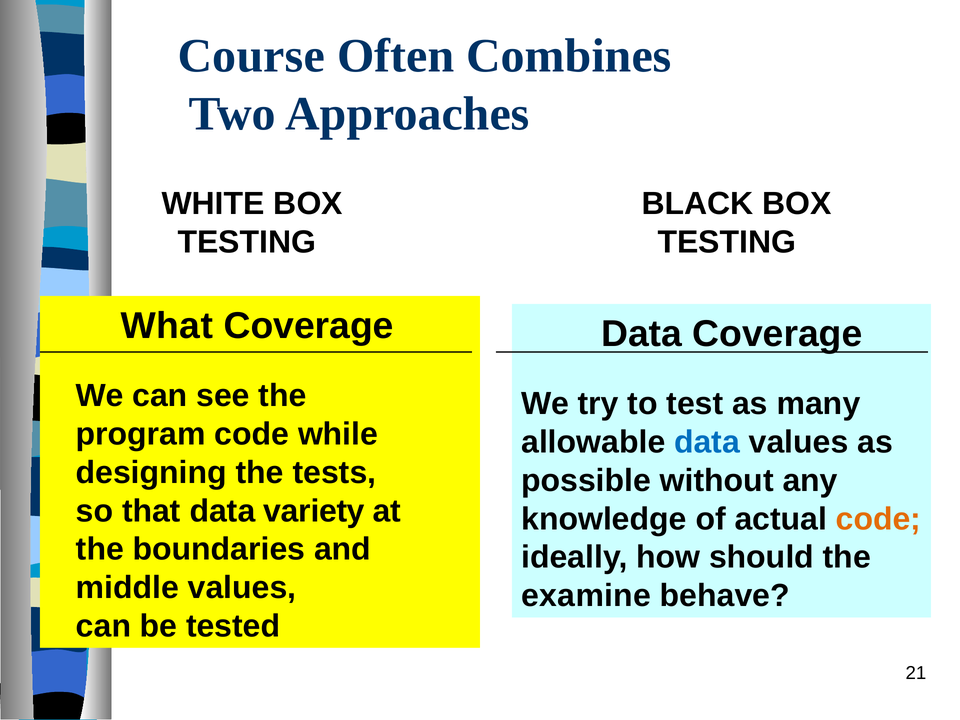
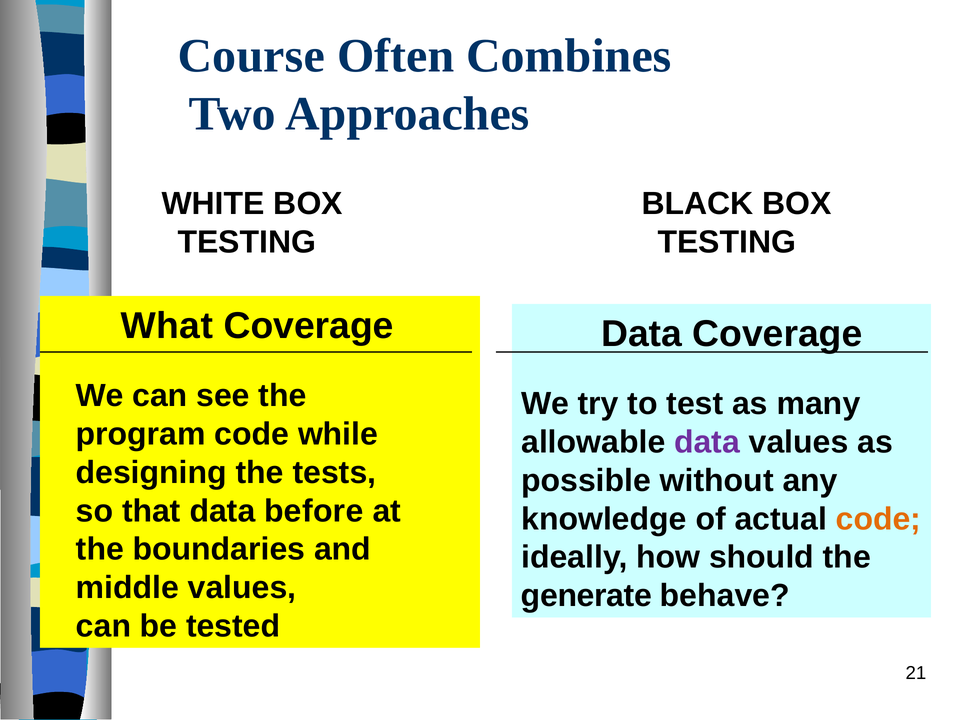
data colour: blue -> purple (707, 442)
variety: variety -> before (314, 511)
examine: examine -> generate (586, 596)
